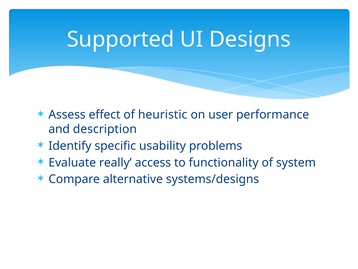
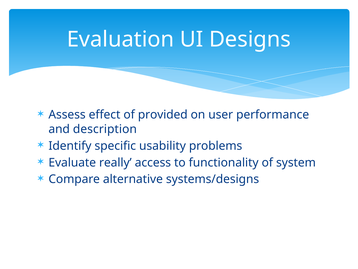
Supported: Supported -> Evaluation (121, 39)
heuristic: heuristic -> provided (163, 115)
